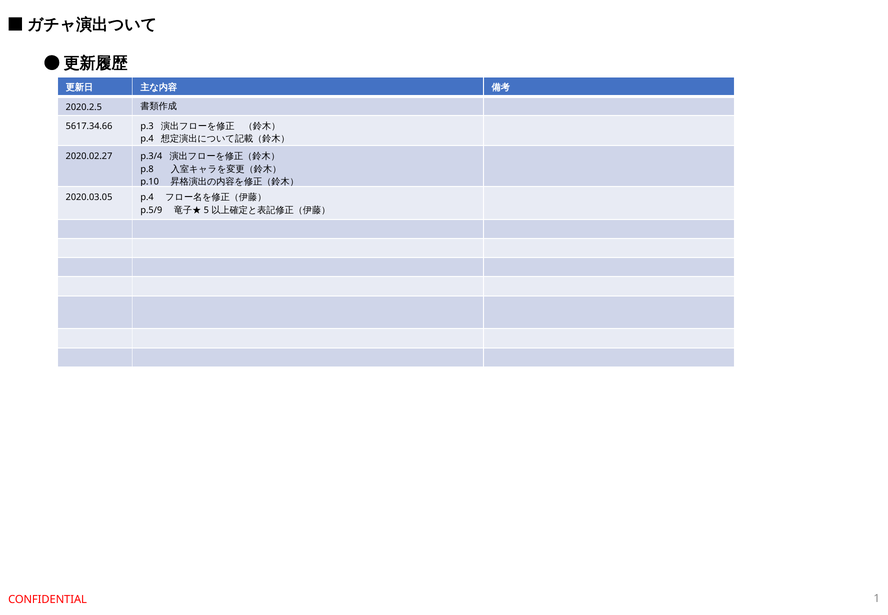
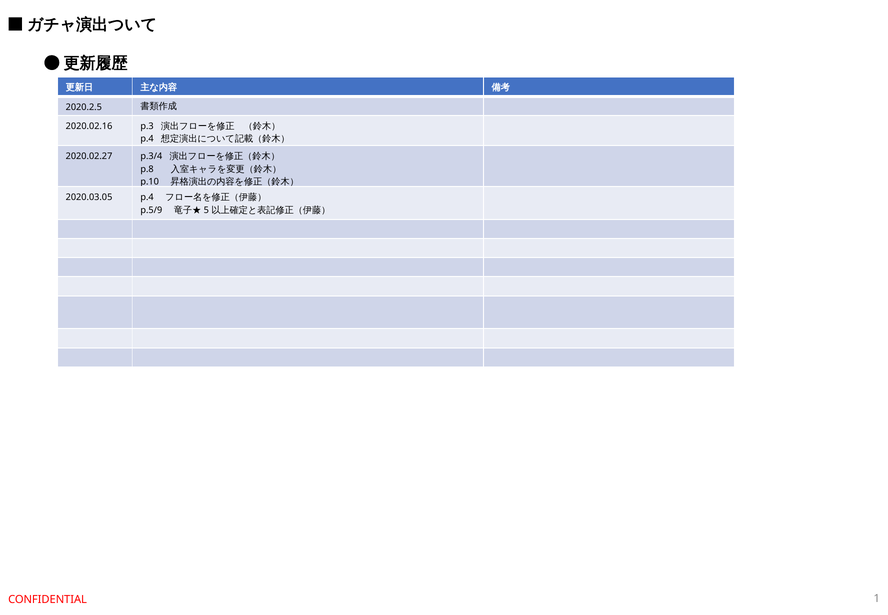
5617.34.66: 5617.34.66 -> 2020.02.16 (89, 126)
